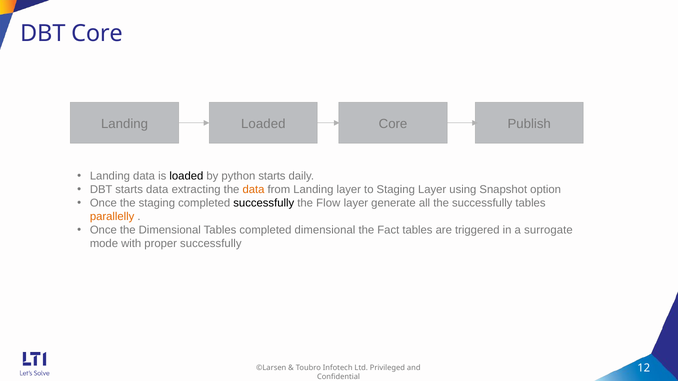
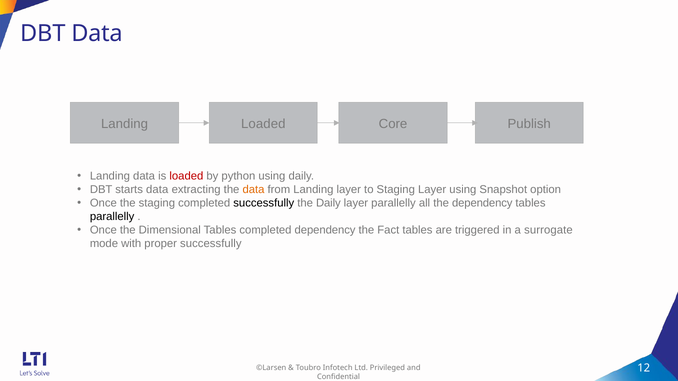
DBT Core: Core -> Data (97, 34)
loaded colour: black -> red (186, 176)
python starts: starts -> using (272, 176)
the Flow: Flow -> Daily (328, 203)
layer generate: generate -> parallelly (393, 203)
the successfully: successfully -> dependency (482, 203)
parallelly colour: orange -> black (112, 217)
completed dimensional: dimensional -> dependency (325, 230)
